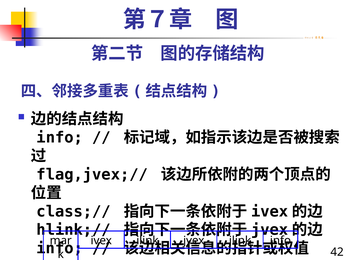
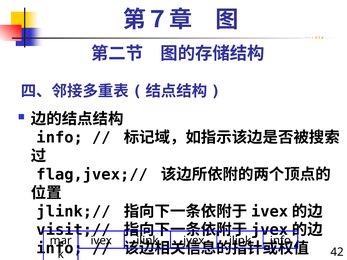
class;//: class;// -> jlink;// (74, 212)
hlink;//: hlink;// -> visit;// (74, 230)
